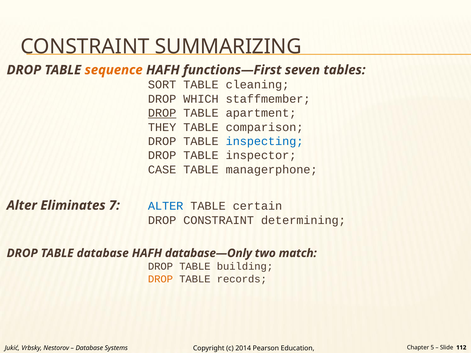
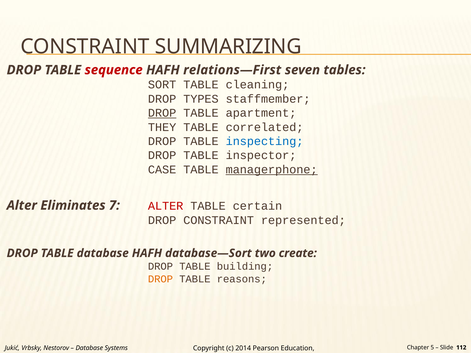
sequence colour: orange -> red (114, 70)
functions—First: functions—First -> relations—First (232, 70)
WHICH: WHICH -> TYPES (201, 99)
comparison: comparison -> correlated (265, 127)
managerphone underline: none -> present (272, 170)
ALTER colour: blue -> red (166, 206)
determining: determining -> represented (303, 220)
database—Only: database—Only -> database—Sort (208, 253)
match: match -> create (298, 253)
records: records -> reasons (242, 279)
